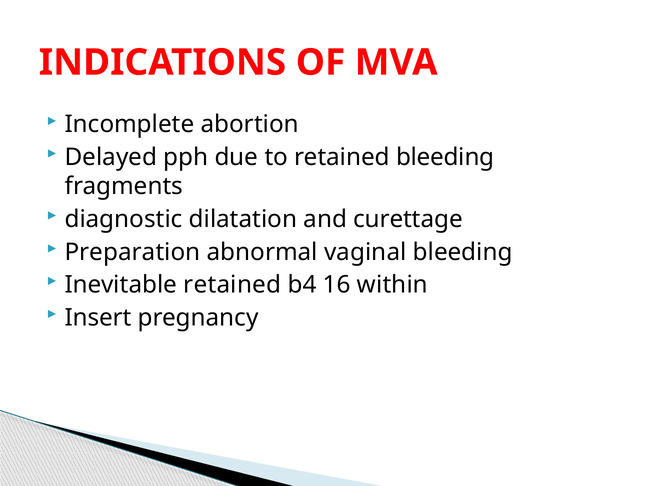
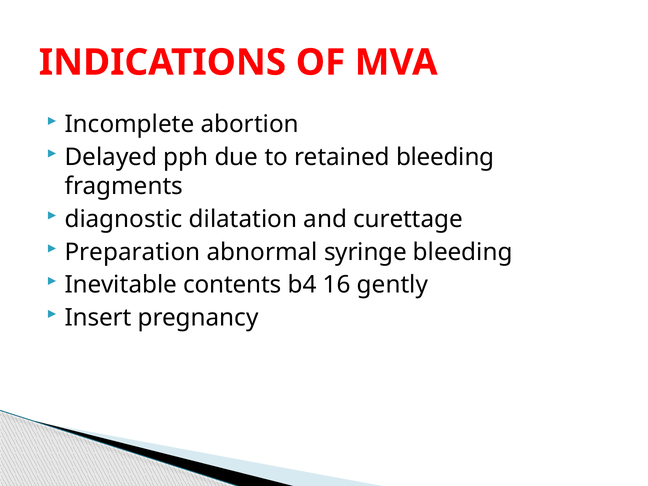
vaginal: vaginal -> syringe (365, 252)
Inevitable retained: retained -> contents (232, 285)
within: within -> gently (393, 285)
